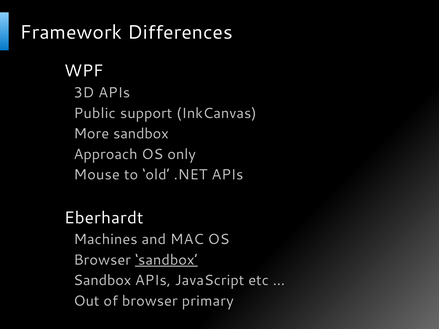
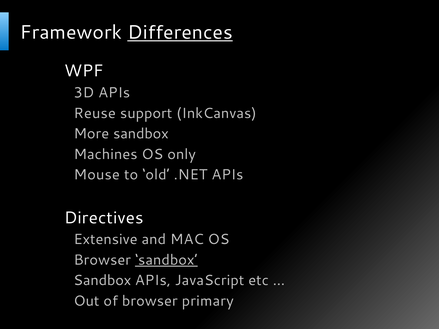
Differences underline: none -> present (180, 33)
Public: Public -> Reuse (95, 113)
Approach: Approach -> Machines (106, 154)
Eberhardt: Eberhardt -> Directives (104, 218)
Machines: Machines -> Extensive (106, 240)
